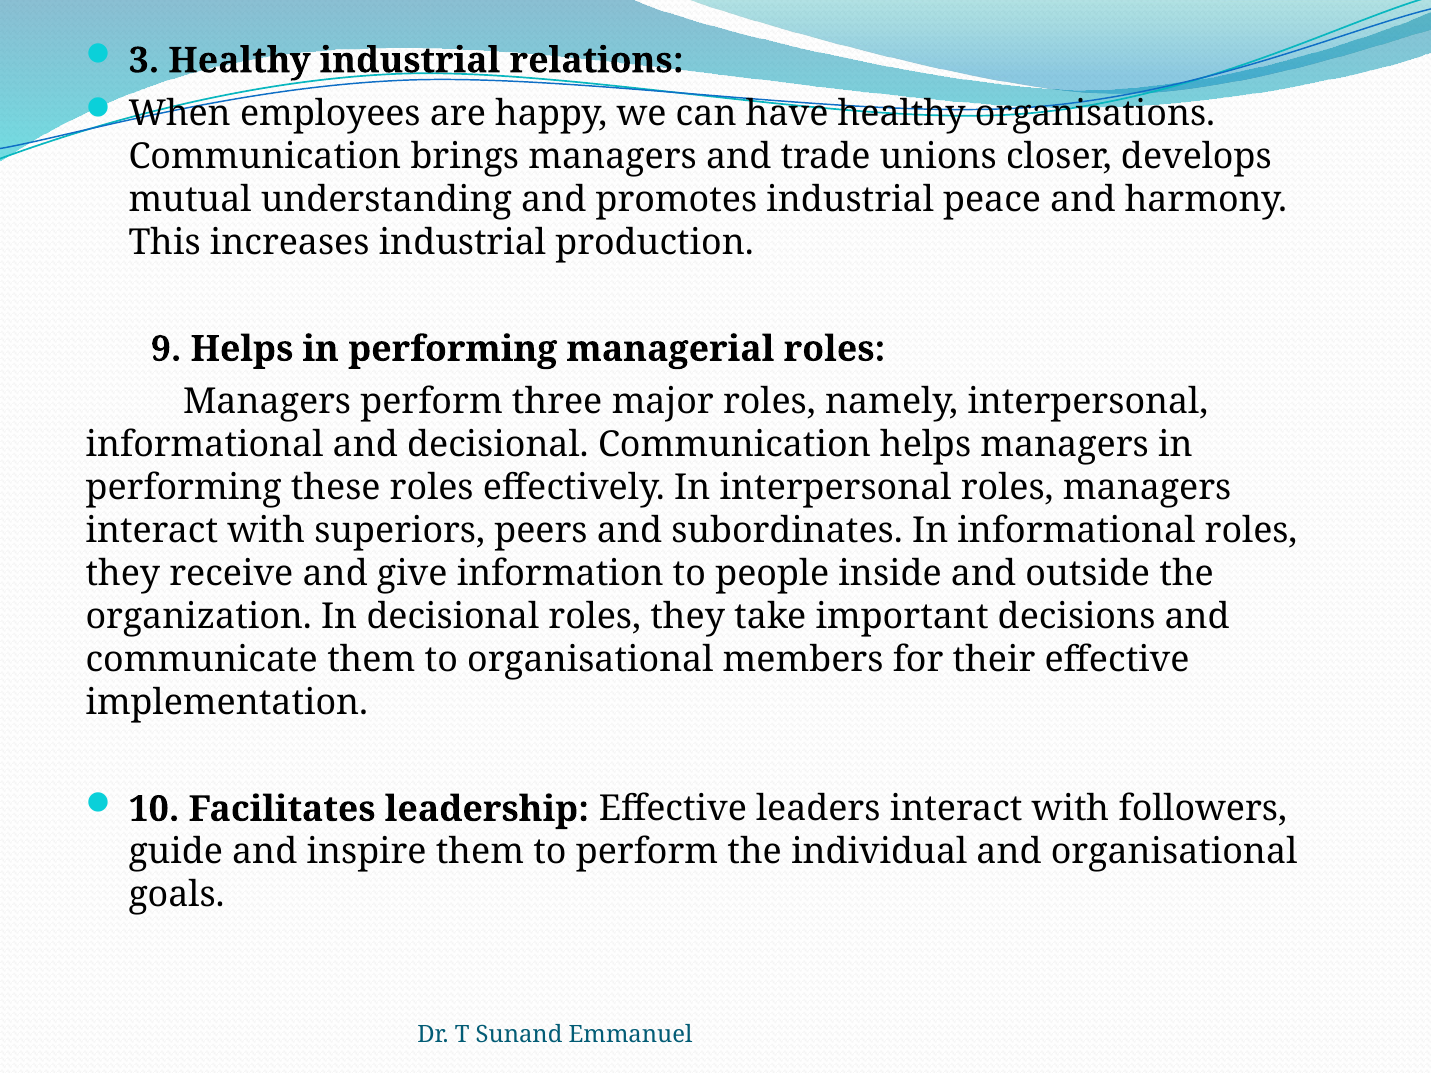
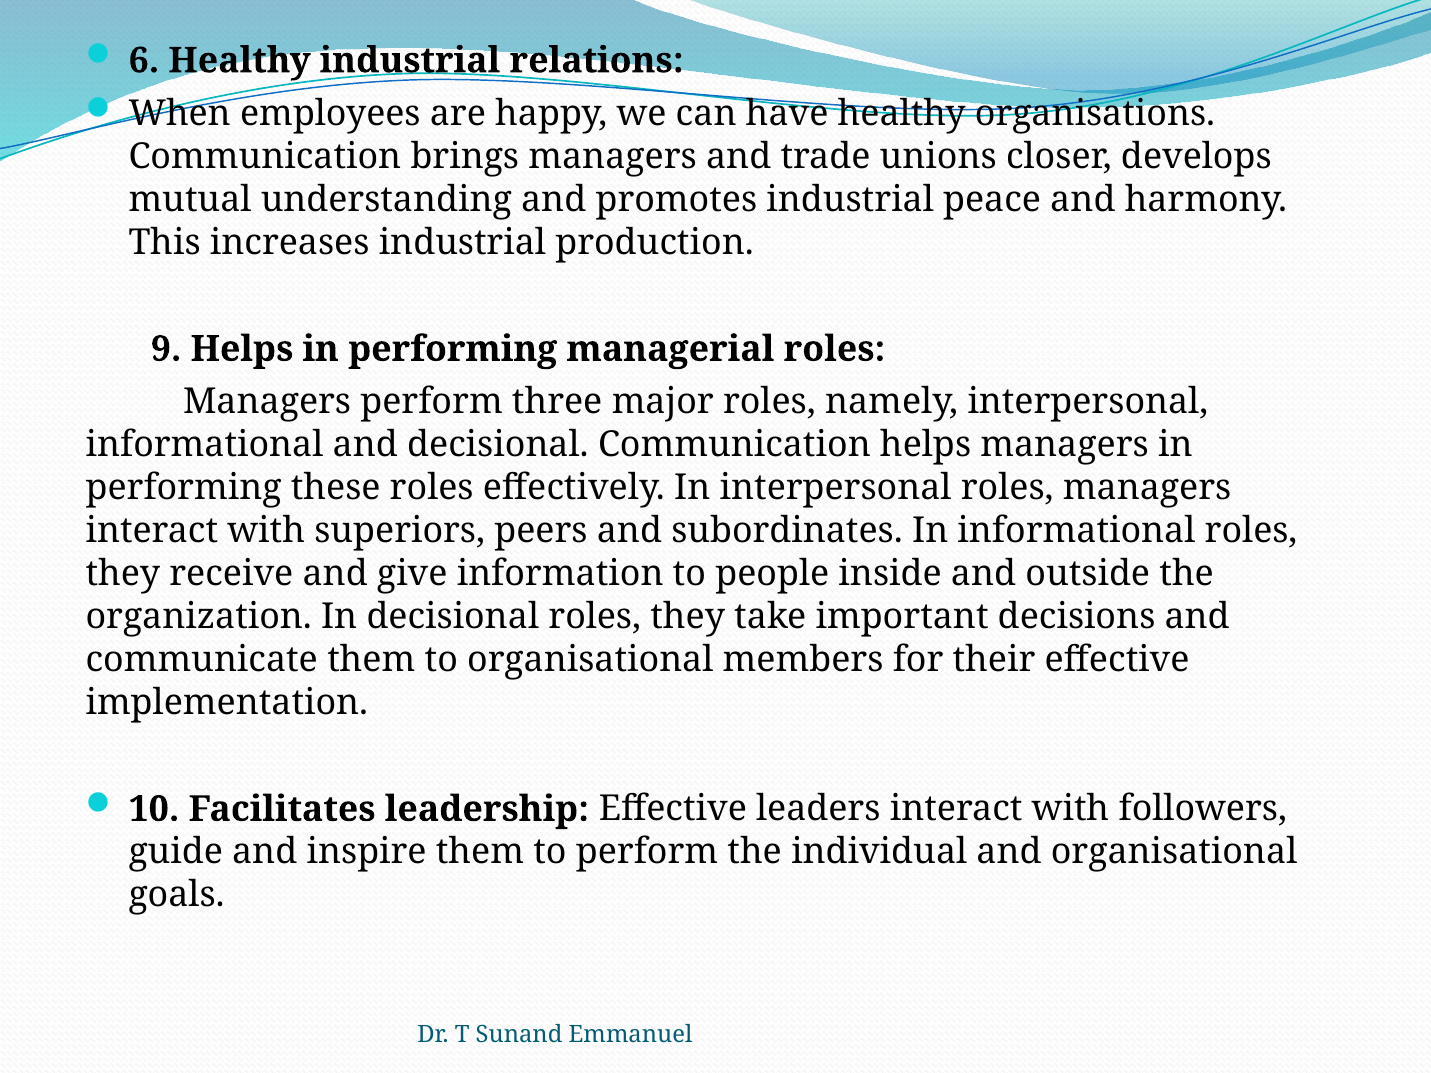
3: 3 -> 6 (144, 61)
